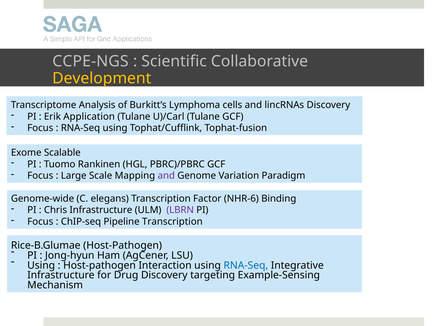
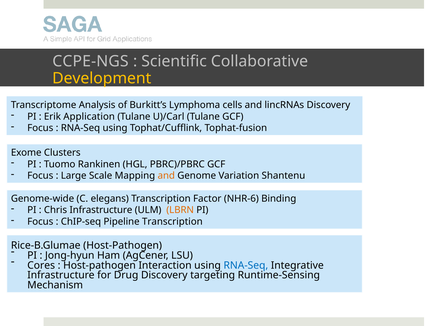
Scalable: Scalable -> Clusters (62, 153)
and colour: purple -> orange (166, 176)
Paradigm: Paradigm -> Shantenu (283, 176)
LBRN colour: purple -> orange (180, 210)
Using: Using -> Cores (41, 266)
Example-Sensing: Example-Sensing -> Runtime-Sensing (279, 275)
